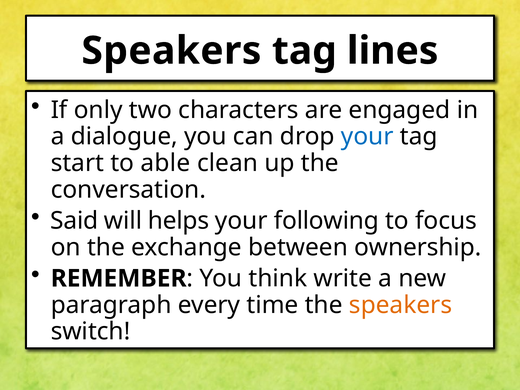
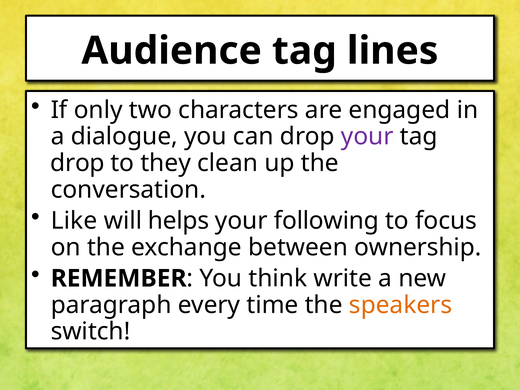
Speakers: Speakers -> Audience (172, 51)
your colour: blue -> purple (367, 137)
start: start -> drop (78, 163)
able: able -> they (166, 163)
Said: Said -> Like (74, 221)
